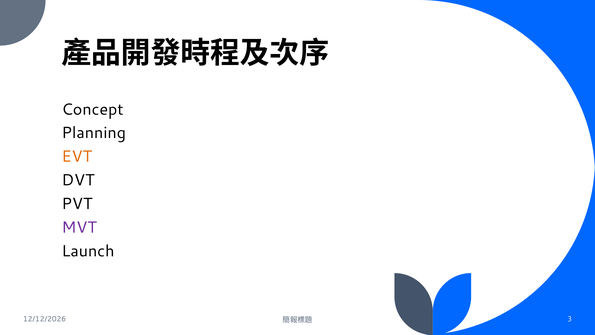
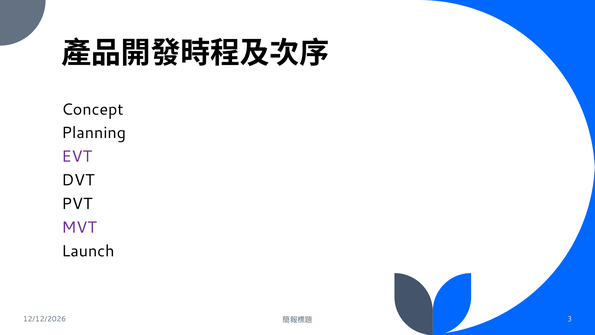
EVT colour: orange -> purple (77, 156)
